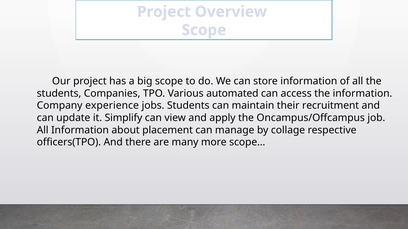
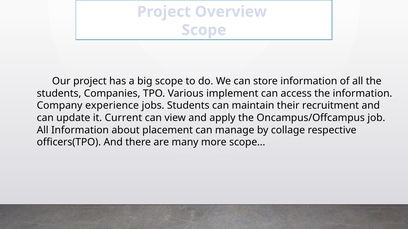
automated: automated -> implement (232, 94)
Simplify: Simplify -> Current (123, 118)
